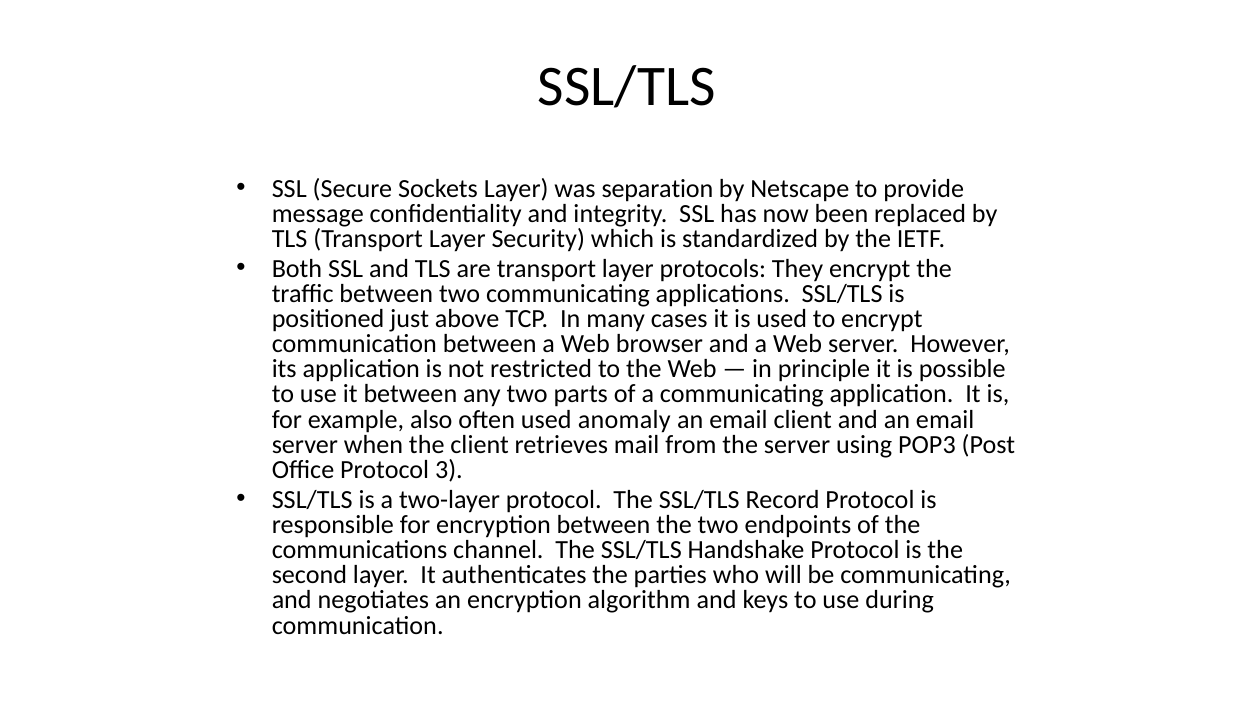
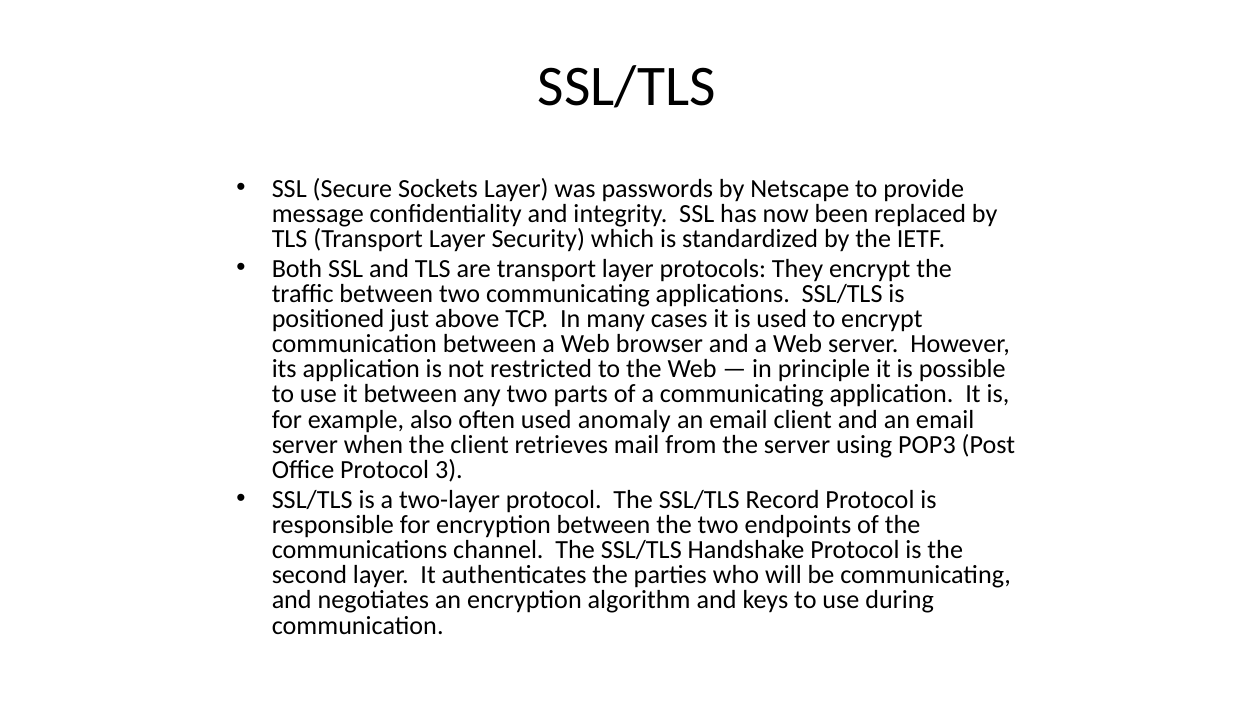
separation: separation -> passwords (657, 189)
